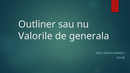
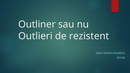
Valorile: Valorile -> Outlieri (35, 36)
generala: generala -> rezistent (89, 36)
